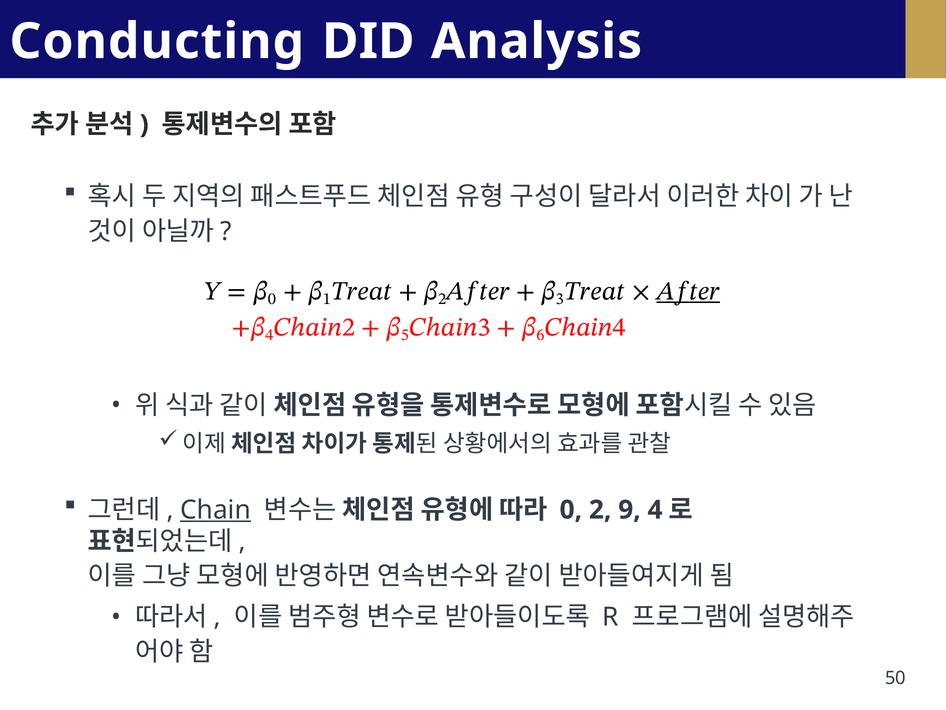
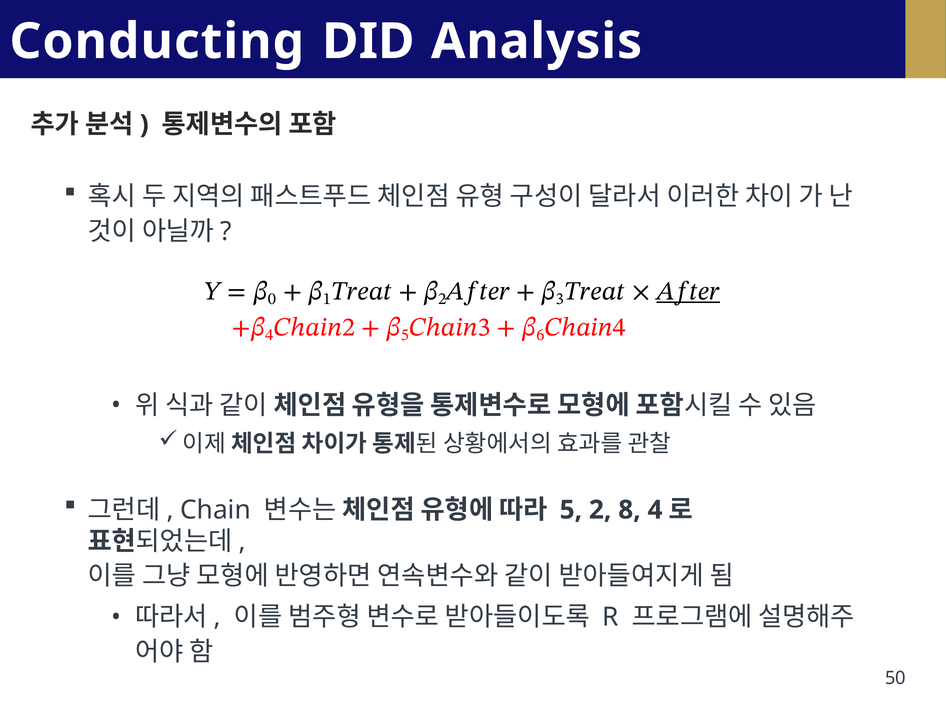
Chain underline: present -> none (216, 510)
0: 0 -> 5 (571, 510)
9: 9 -> 8 (629, 510)
